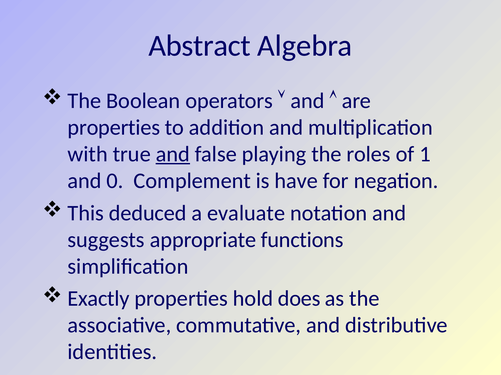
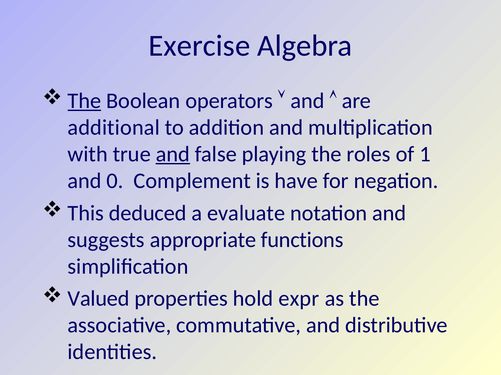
Abstract: Abstract -> Exercise (199, 46)
The underline: none -> present (84, 101)
properties: properties -> additional (114, 128)
Exactly: Exactly -> Valued (99, 299)
does: does -> expr (299, 299)
